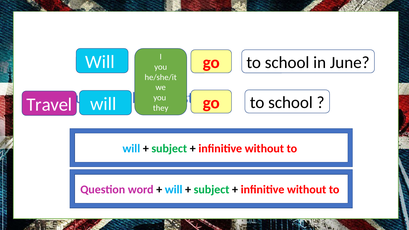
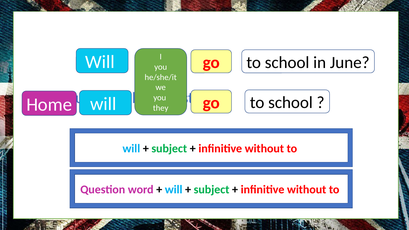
Travel: Travel -> Home (49, 105)
